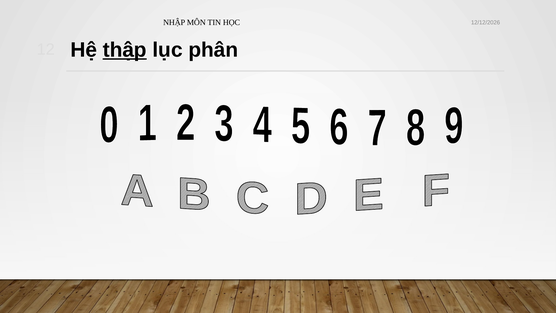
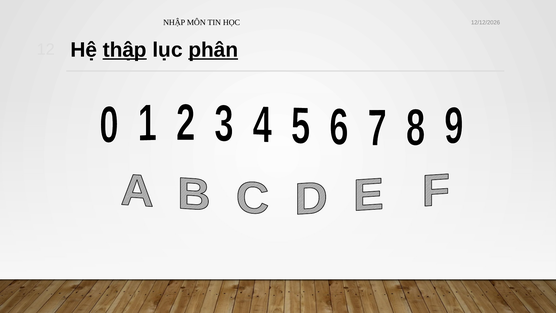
phân underline: none -> present (213, 50)
